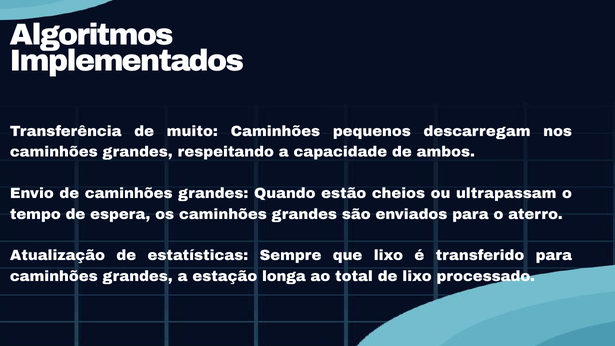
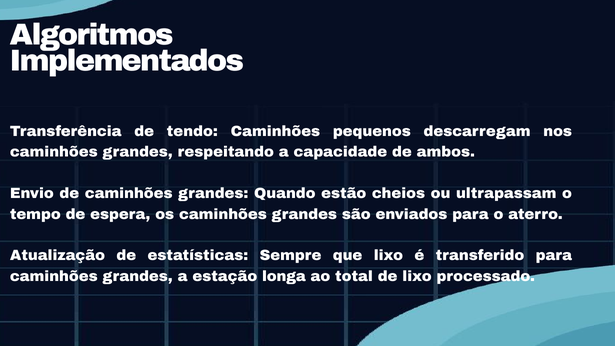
muito: muito -> tendo (192, 131)
